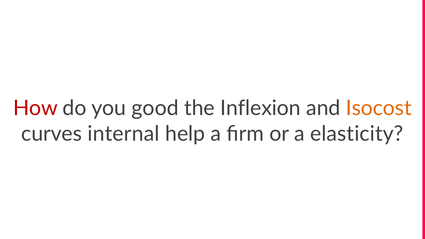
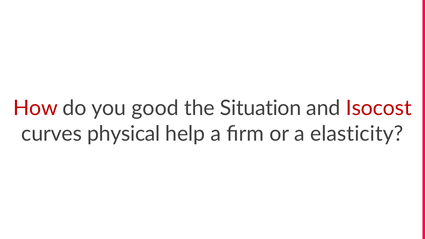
Inflexion: Inflexion -> Situation (261, 108)
Isocost colour: orange -> red (379, 108)
internal: internal -> physical (124, 134)
